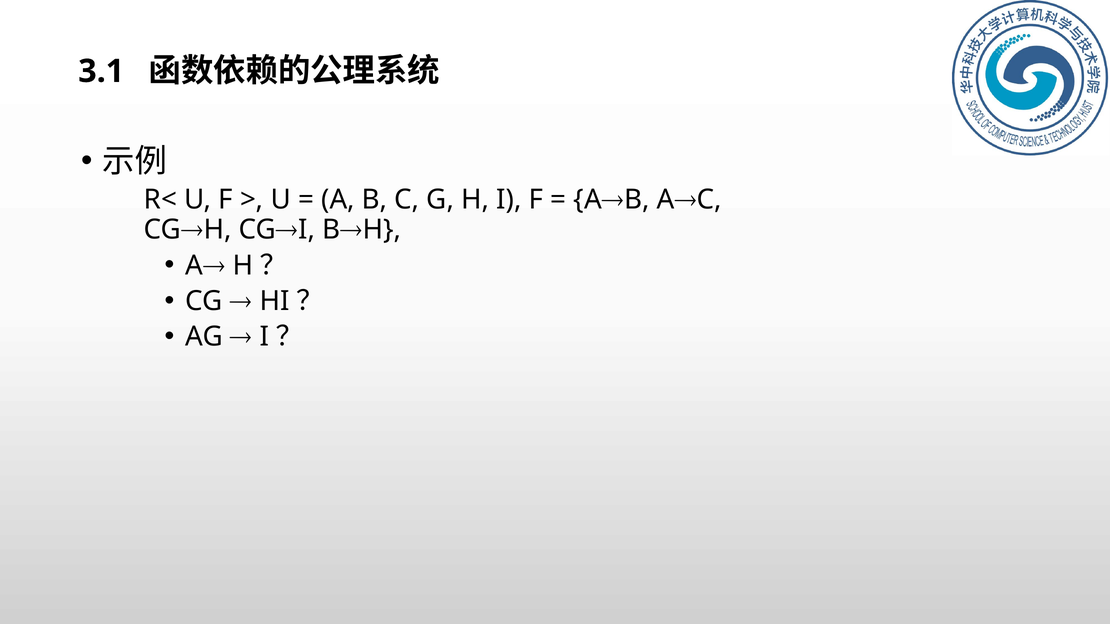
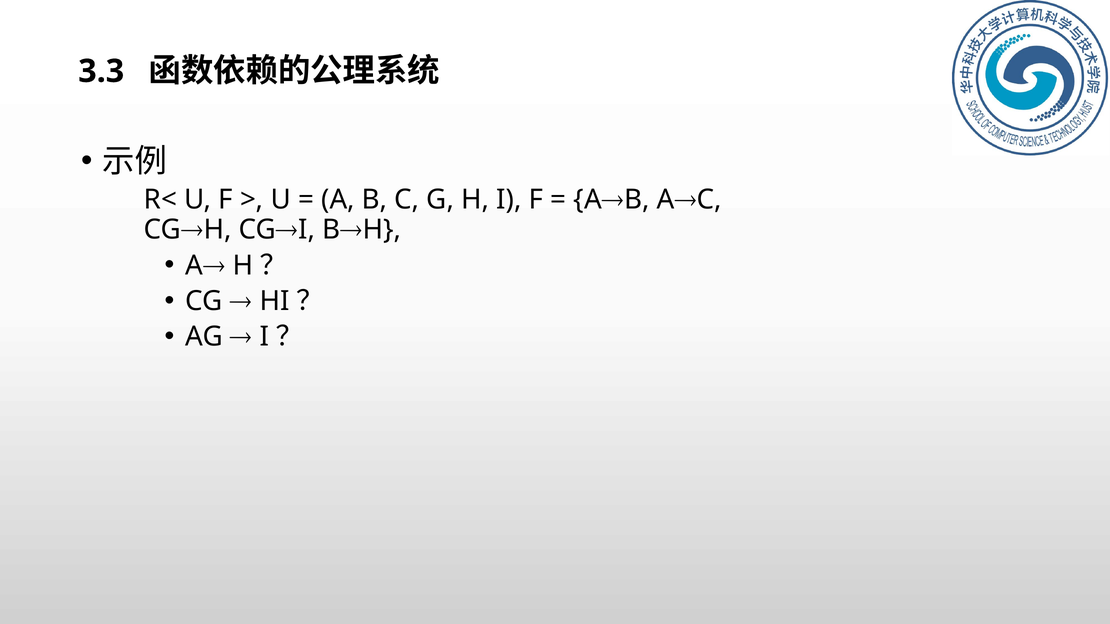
3.1: 3.1 -> 3.3 (101, 71)
